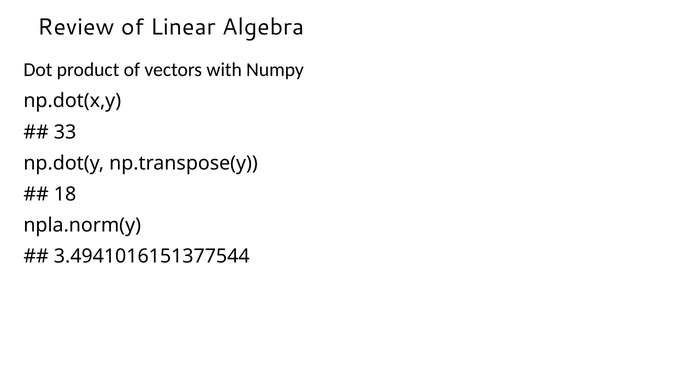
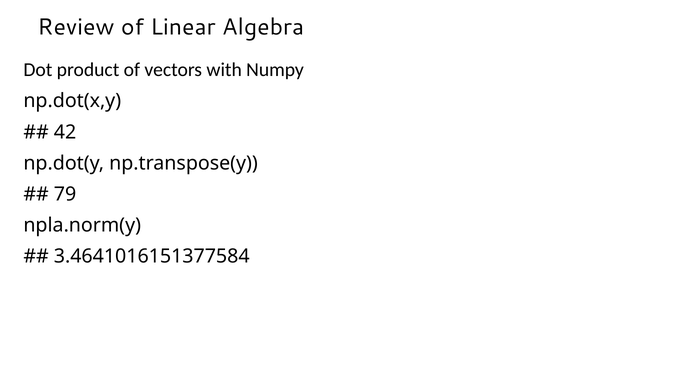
33: 33 -> 42 (65, 132)
18: 18 -> 79 (65, 194)
3.4941016151377544: 3.4941016151377544 -> 3.4641016151377584 (152, 256)
